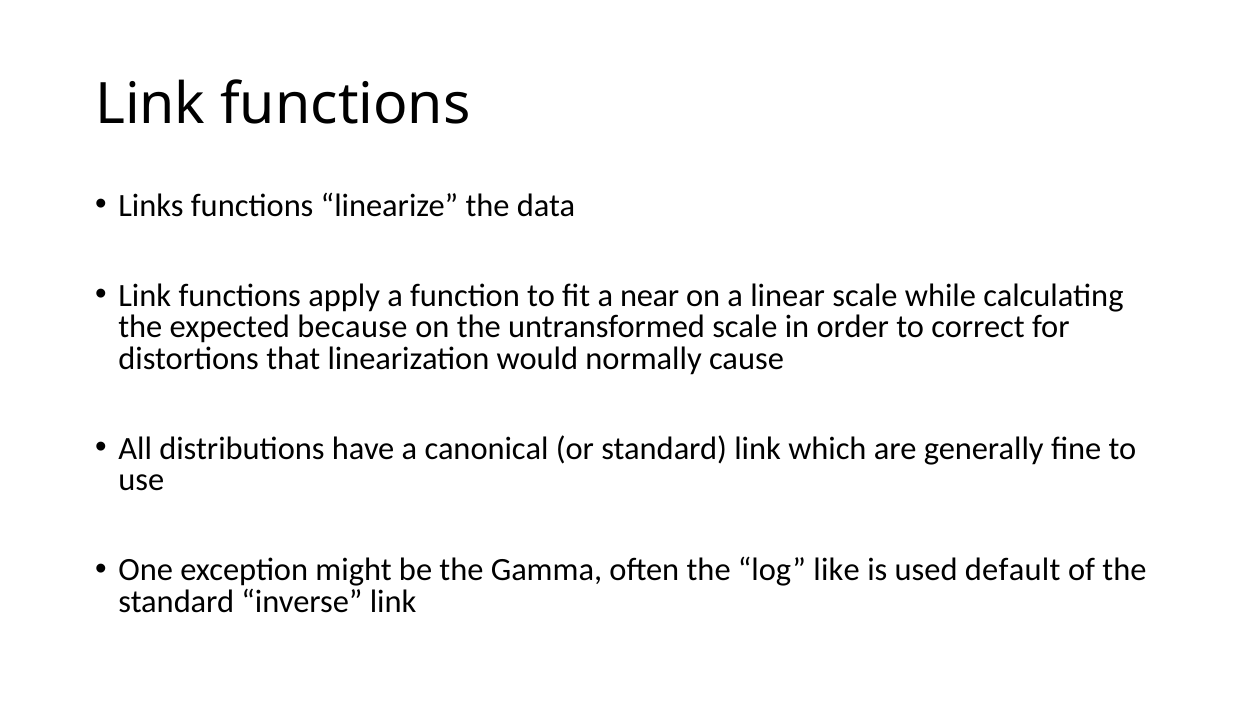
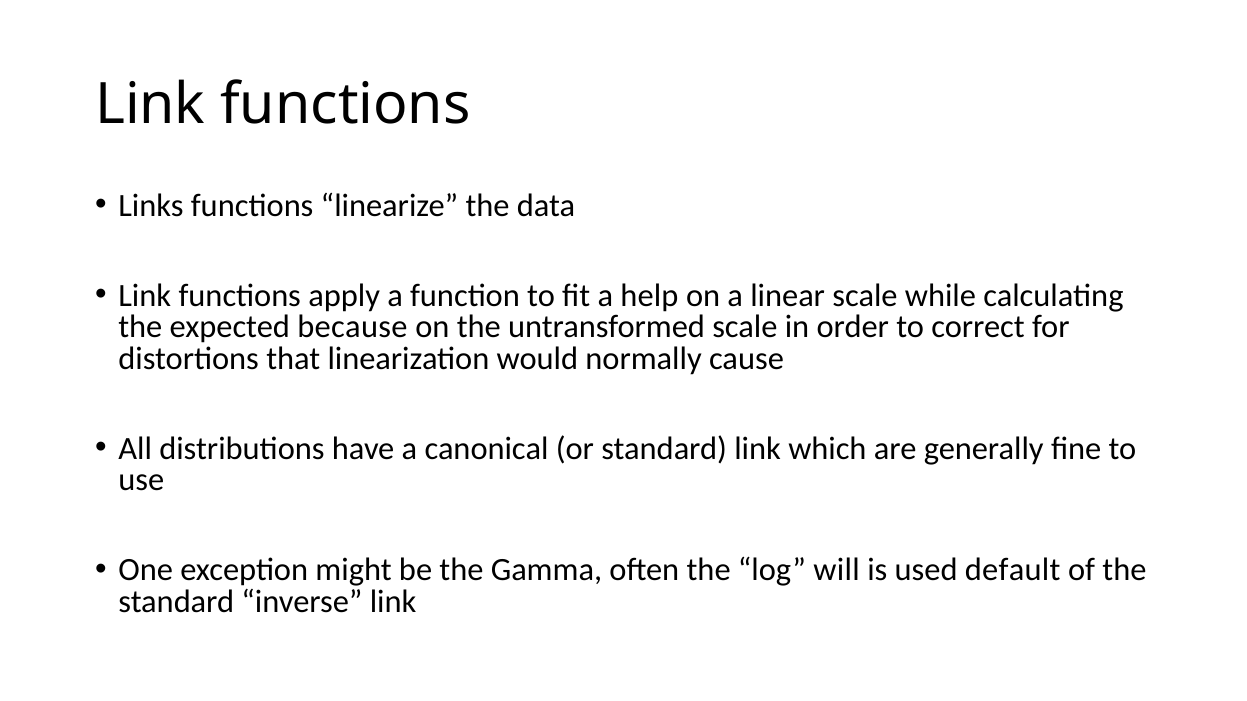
near: near -> help (649, 296)
like: like -> will (837, 570)
